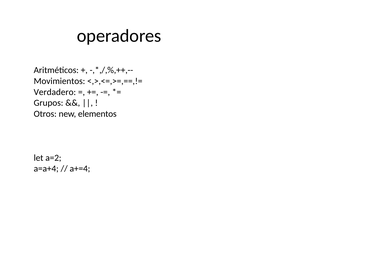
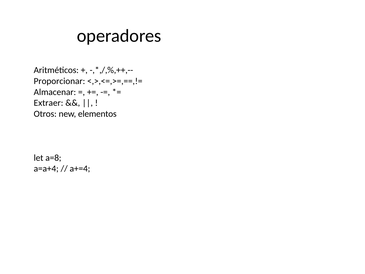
Movimientos: Movimientos -> Proporcionar (59, 81)
Verdadero: Verdadero -> Almacenar (55, 92)
Grupos: Grupos -> Extraer (49, 103)
a=2: a=2 -> a=8 (53, 158)
